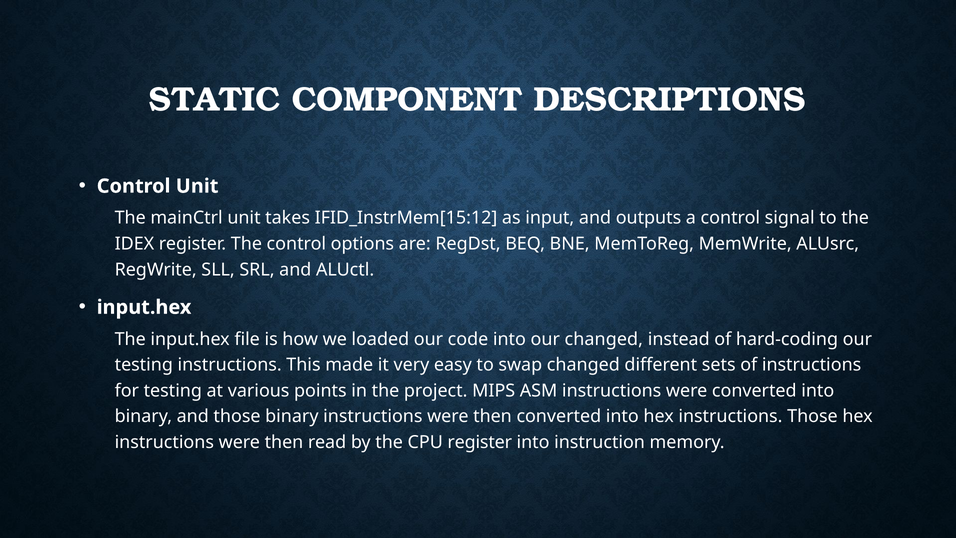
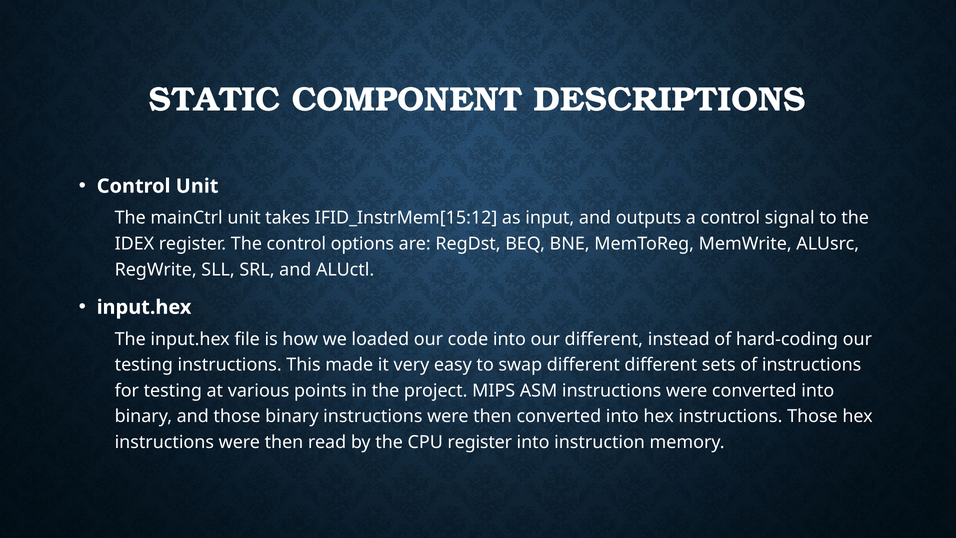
our changed: changed -> different (604, 339)
swap changed: changed -> different (583, 365)
